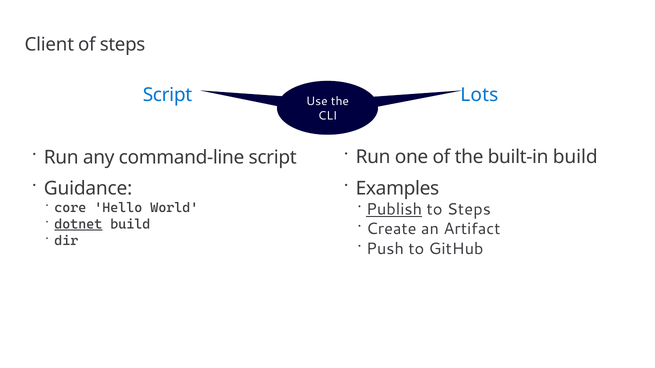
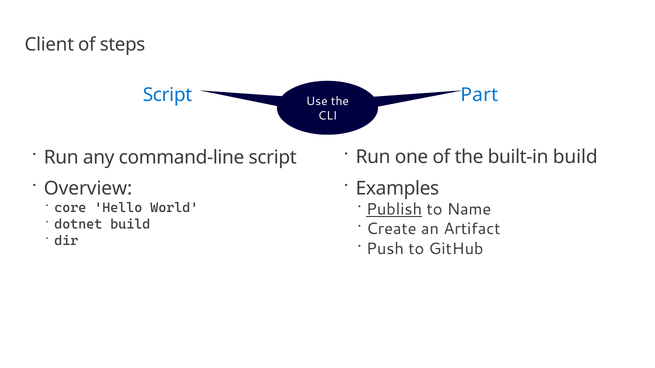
Lots: Lots -> Part (479, 95)
Guidance: Guidance -> Overview (88, 189)
to Steps: Steps -> Name (469, 210)
dotnet underline: present -> none (78, 224)
